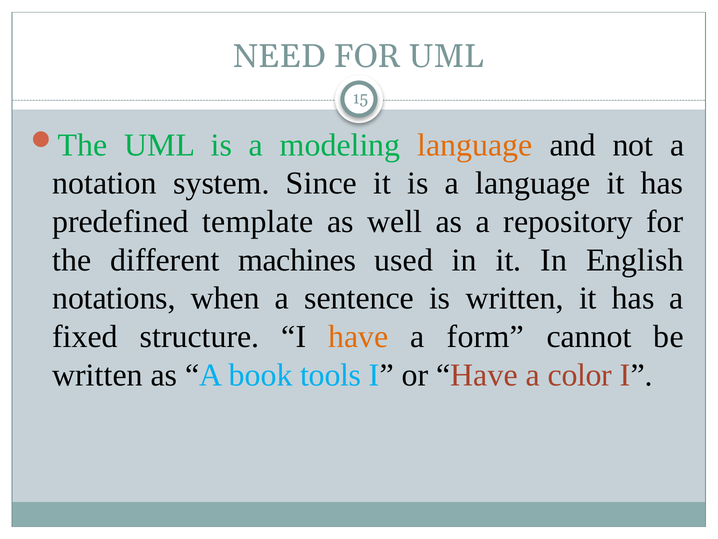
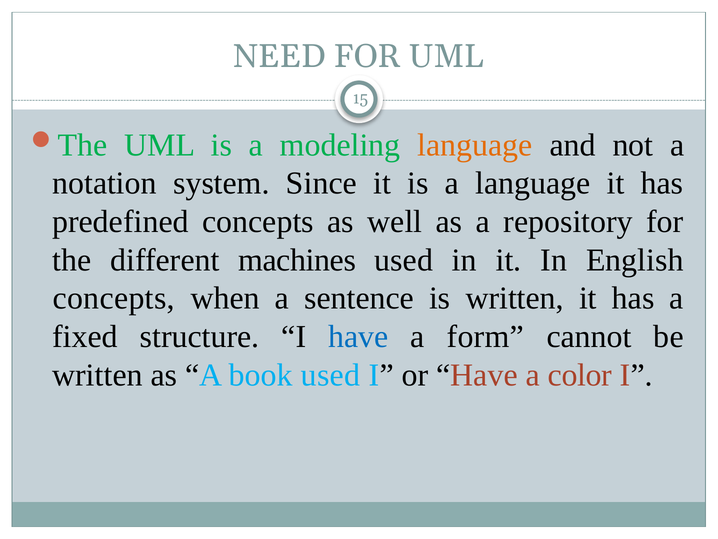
predefined template: template -> concepts (258, 222)
notations: notations -> concepts (114, 298)
have colour: orange -> blue (358, 337)
book tools: tools -> used (330, 375)
